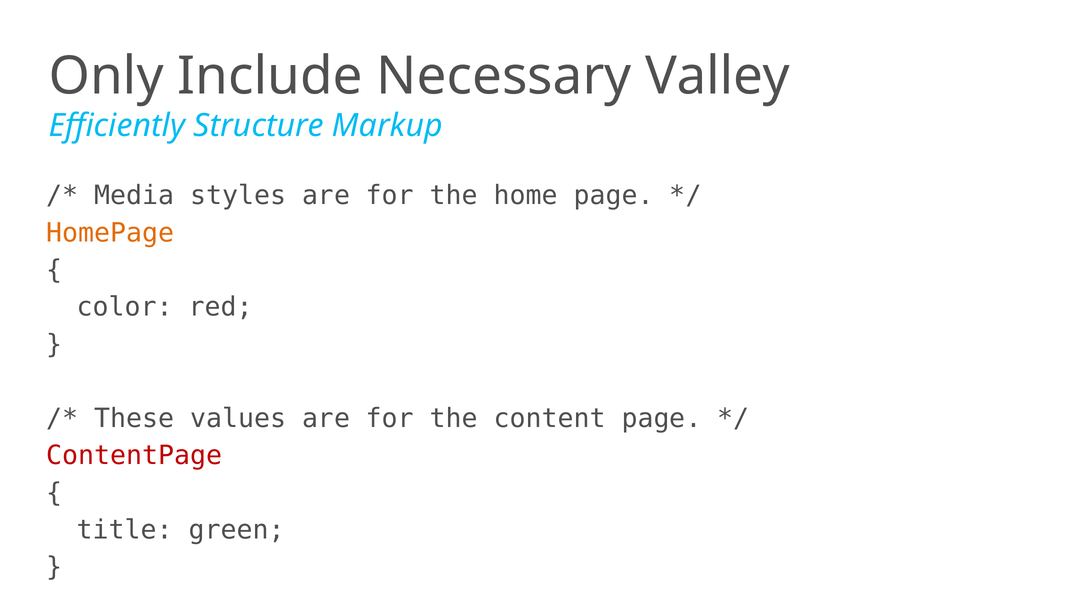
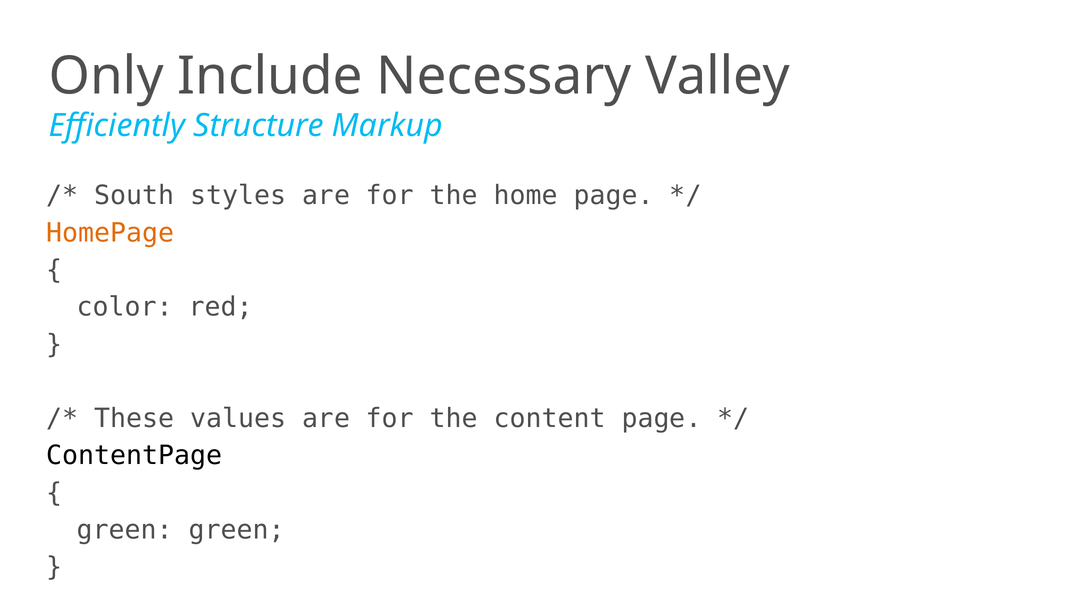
Media: Media -> South (134, 196)
ContentPage colour: red -> black (134, 456)
title: title -> green (125, 530)
